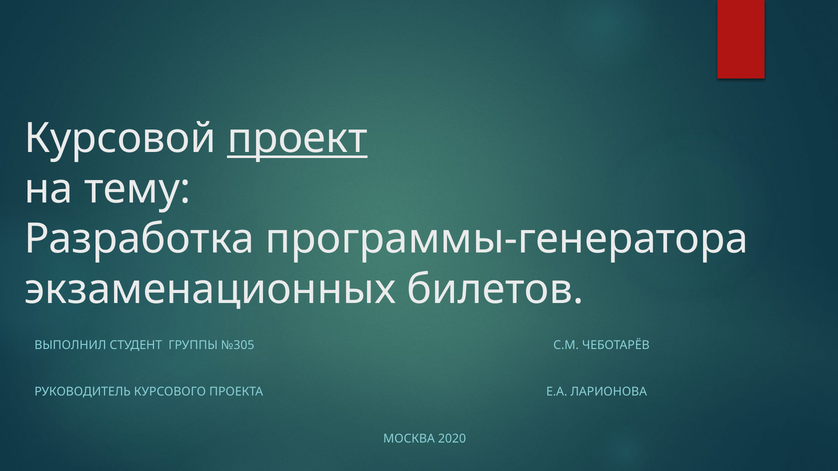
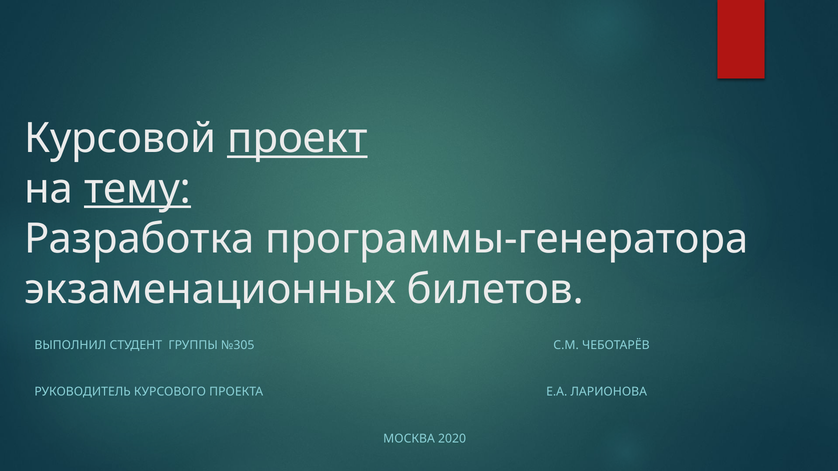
тему underline: none -> present (138, 189)
